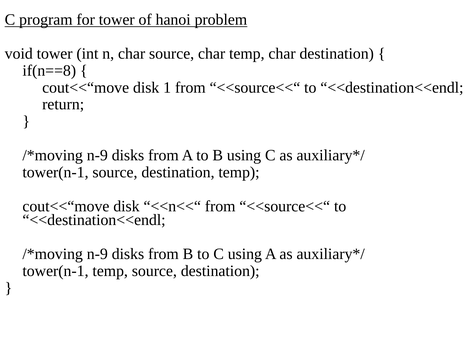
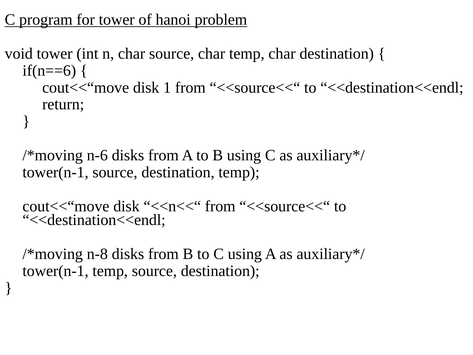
if(n==8: if(n==8 -> if(n==6 (49, 70)
n-9: n-9 -> n-6 (97, 155)
n-9: n-9 -> n-8 (97, 254)
